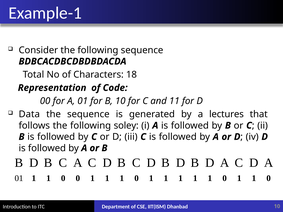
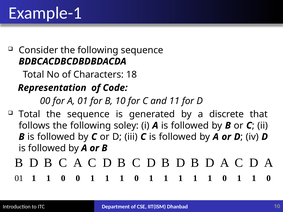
Data: Data -> Total (29, 114)
lectures: lectures -> discrete (226, 114)
